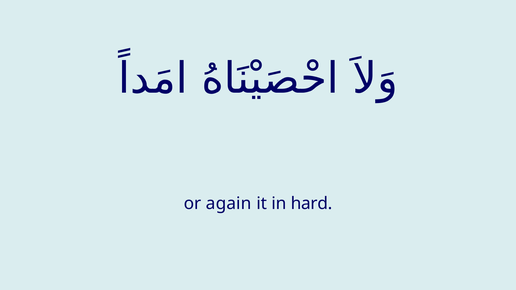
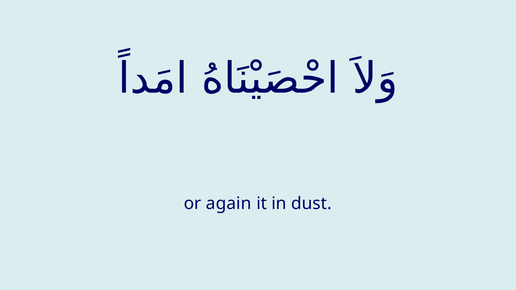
hard: hard -> dust (311, 204)
